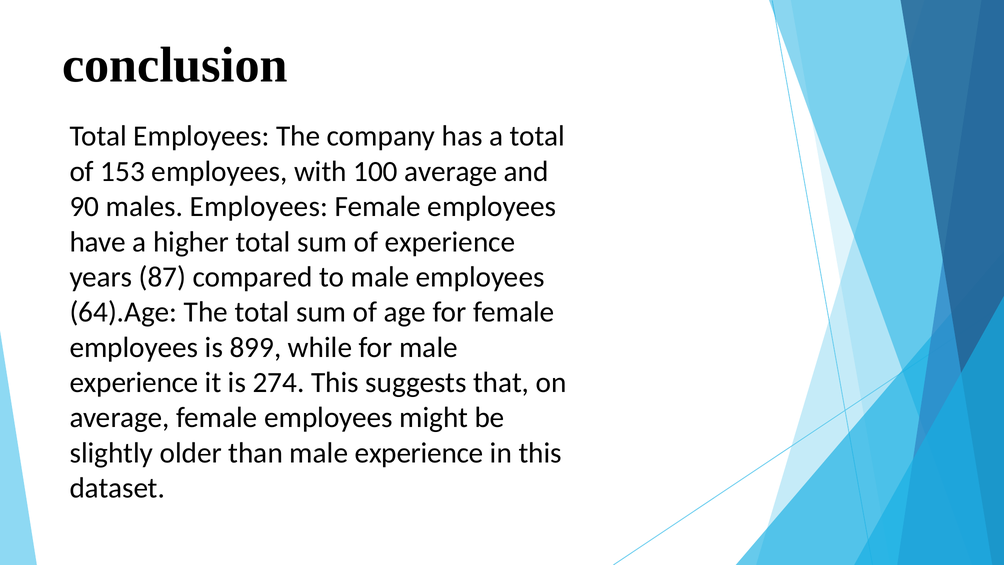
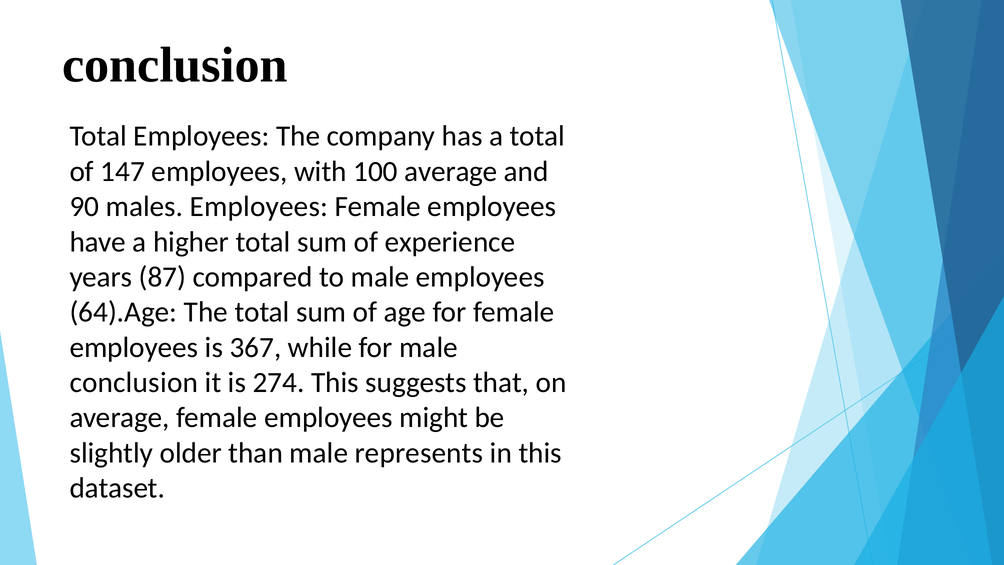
153: 153 -> 147 (123, 171)
899: 899 -> 367 (255, 347)
experience: experience -> conclusion (134, 382)
than male experience: experience -> represents (419, 453)
